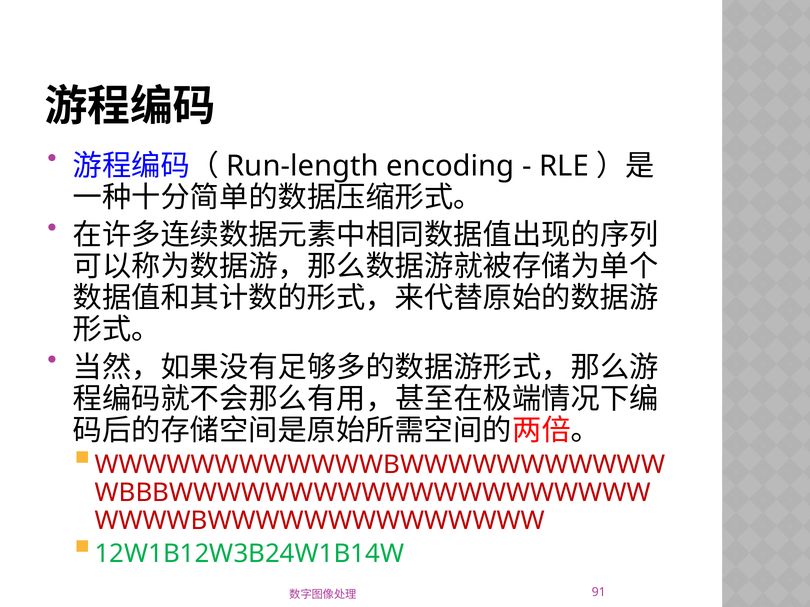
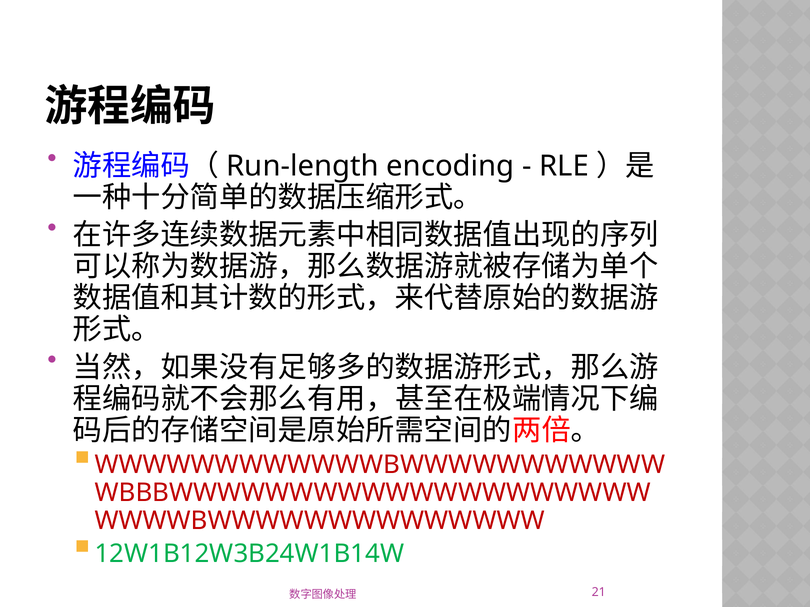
91: 91 -> 21 (599, 592)
